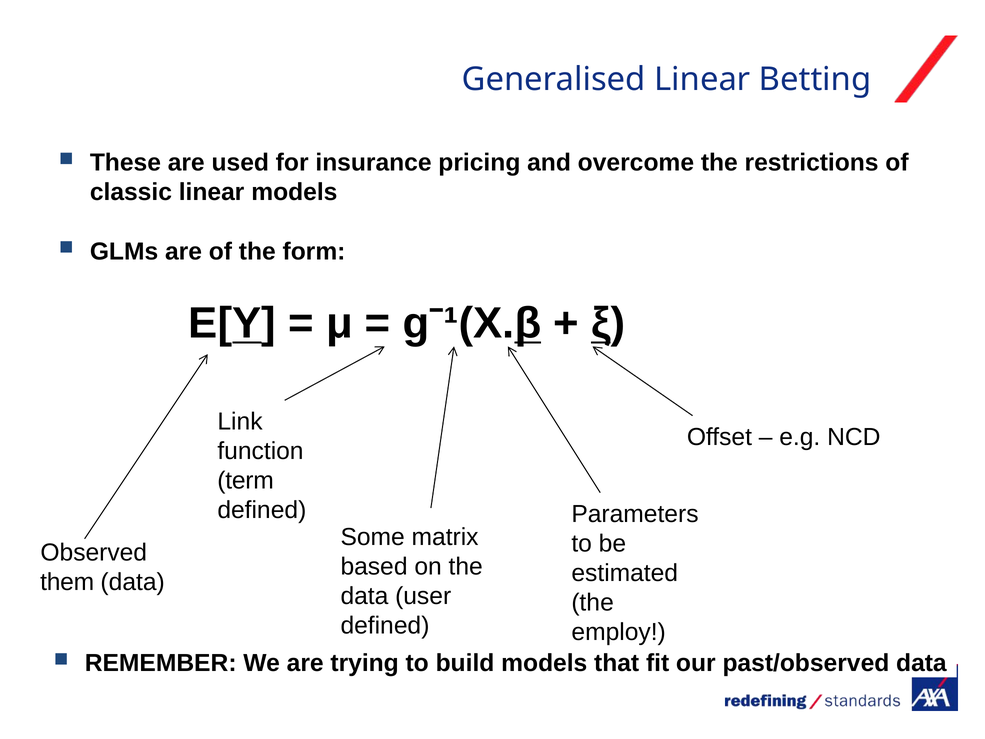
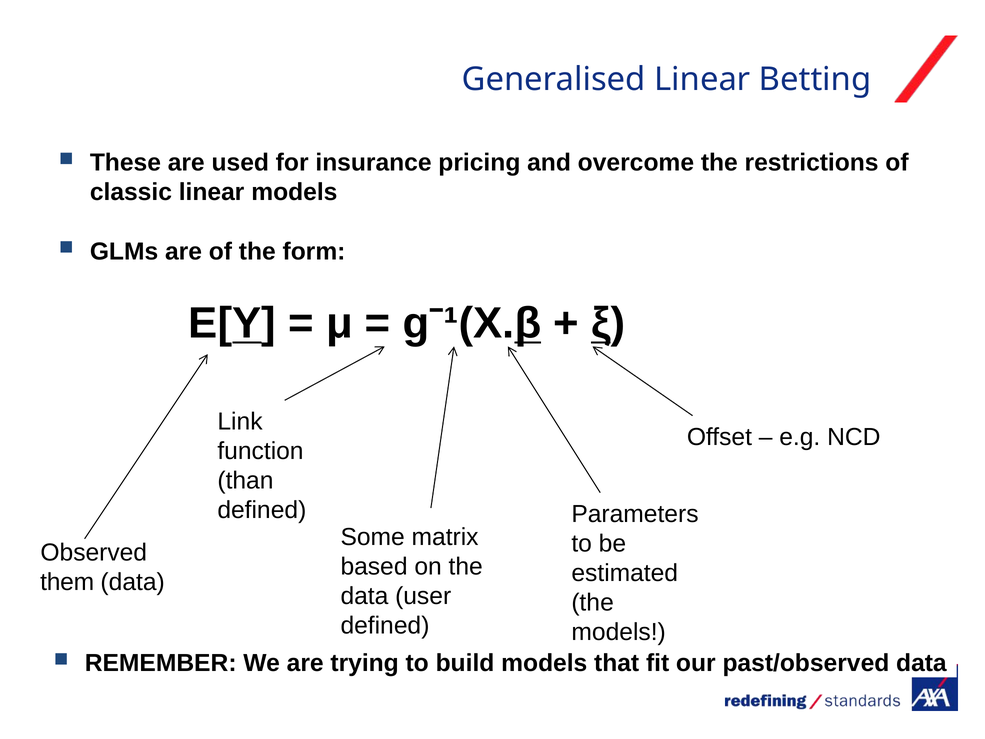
term: term -> than (245, 481)
employ: employ -> models (619, 632)
